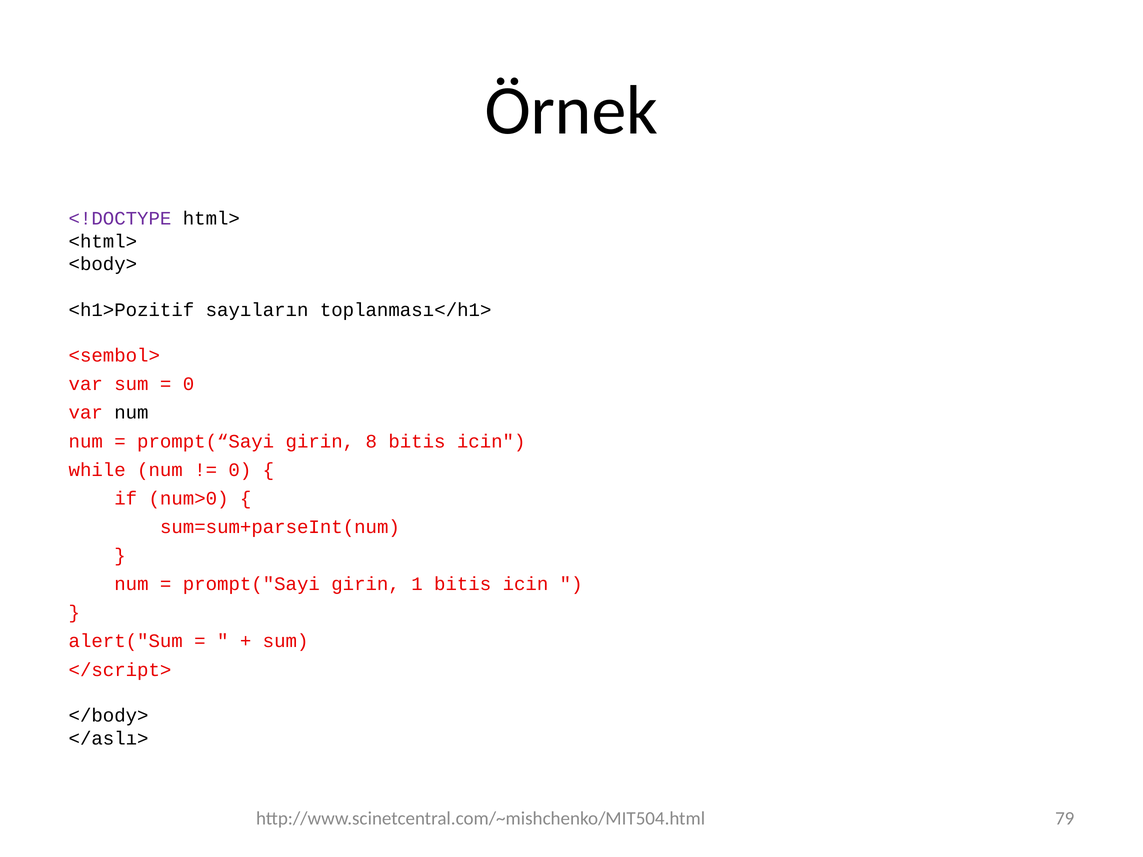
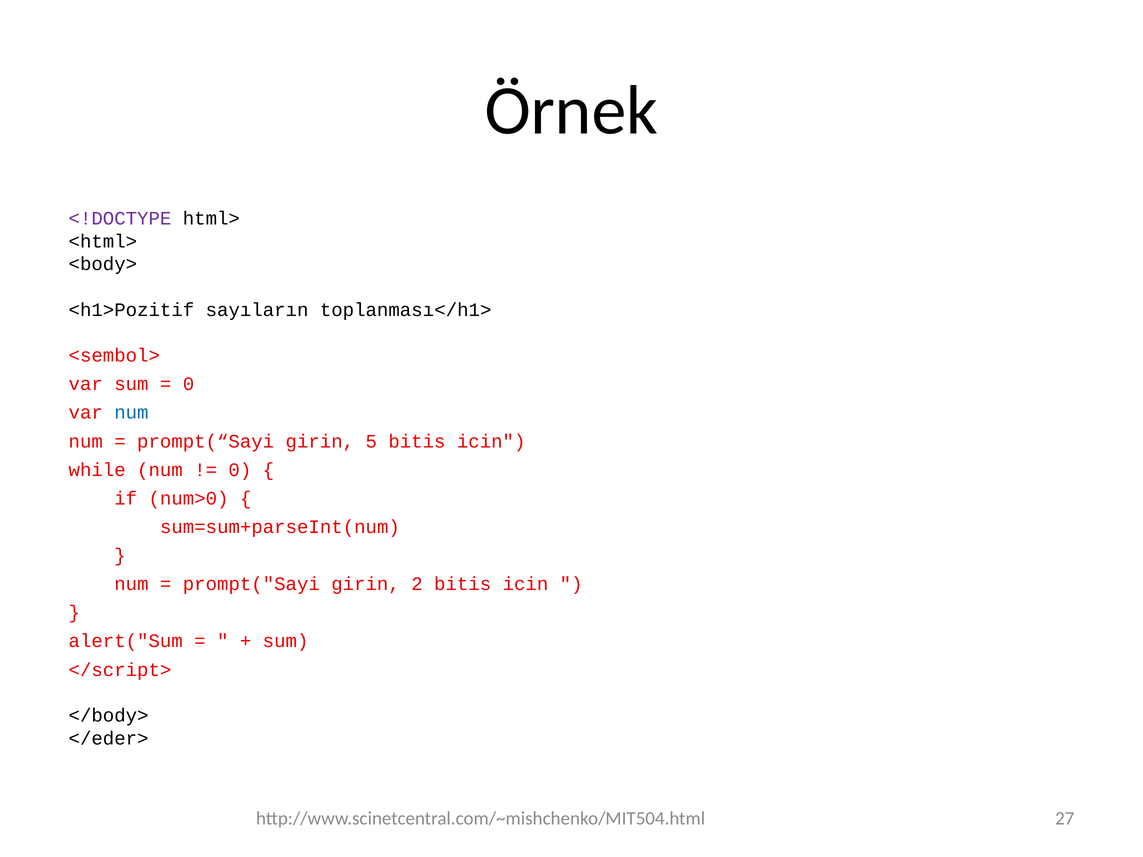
num colour: black -> blue (131, 413)
8: 8 -> 5 (371, 441)
1: 1 -> 2 (417, 584)
</aslı>: </aslı> -> </eder> (109, 739)
79: 79 -> 27 (1065, 818)
